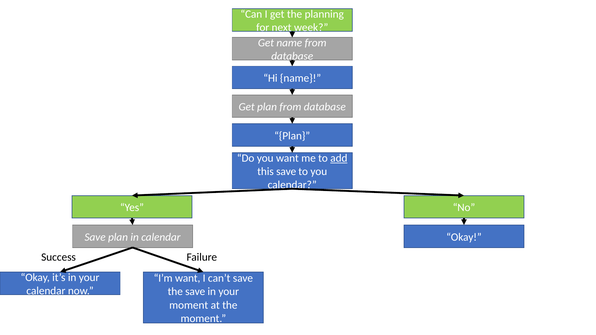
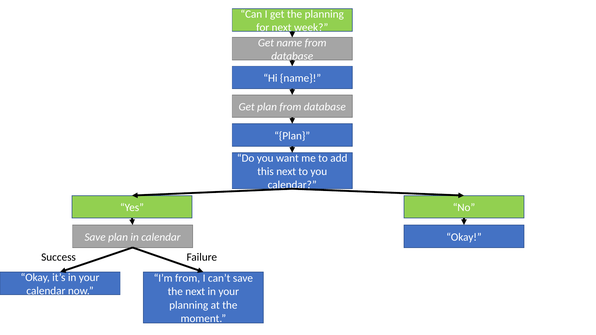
add underline: present -> none (339, 158)
this save: save -> next (286, 172)
I’m want: want -> from (188, 278)
the save: save -> next (195, 292)
moment: moment -> planning (189, 305)
